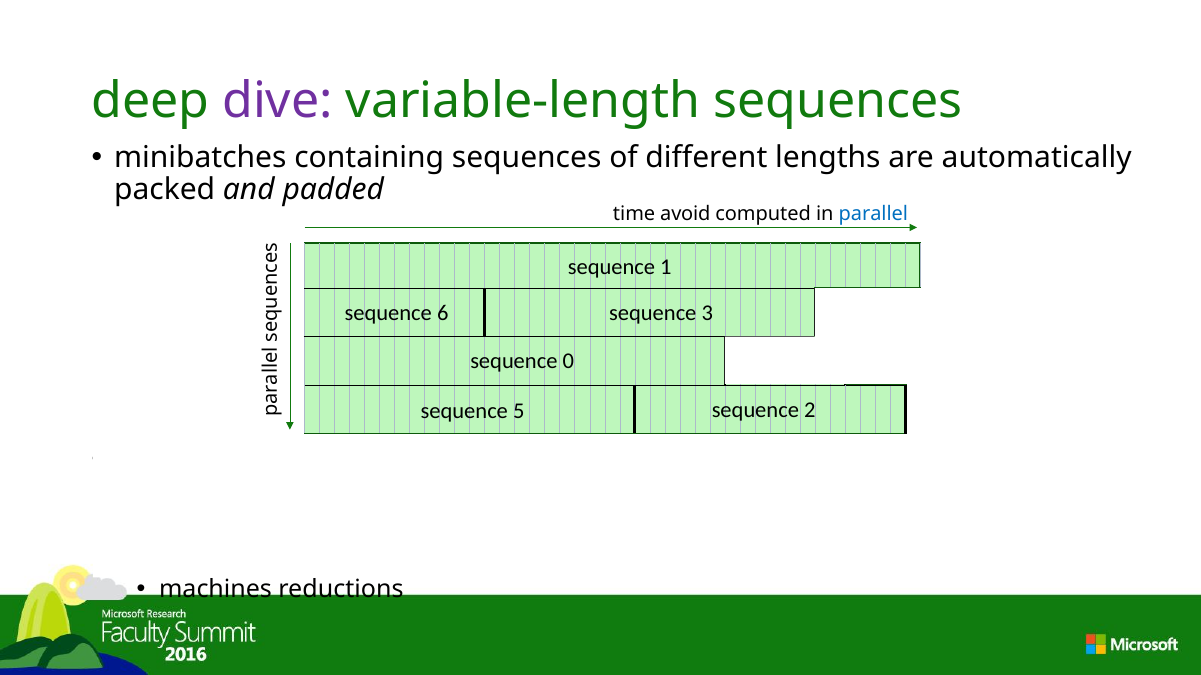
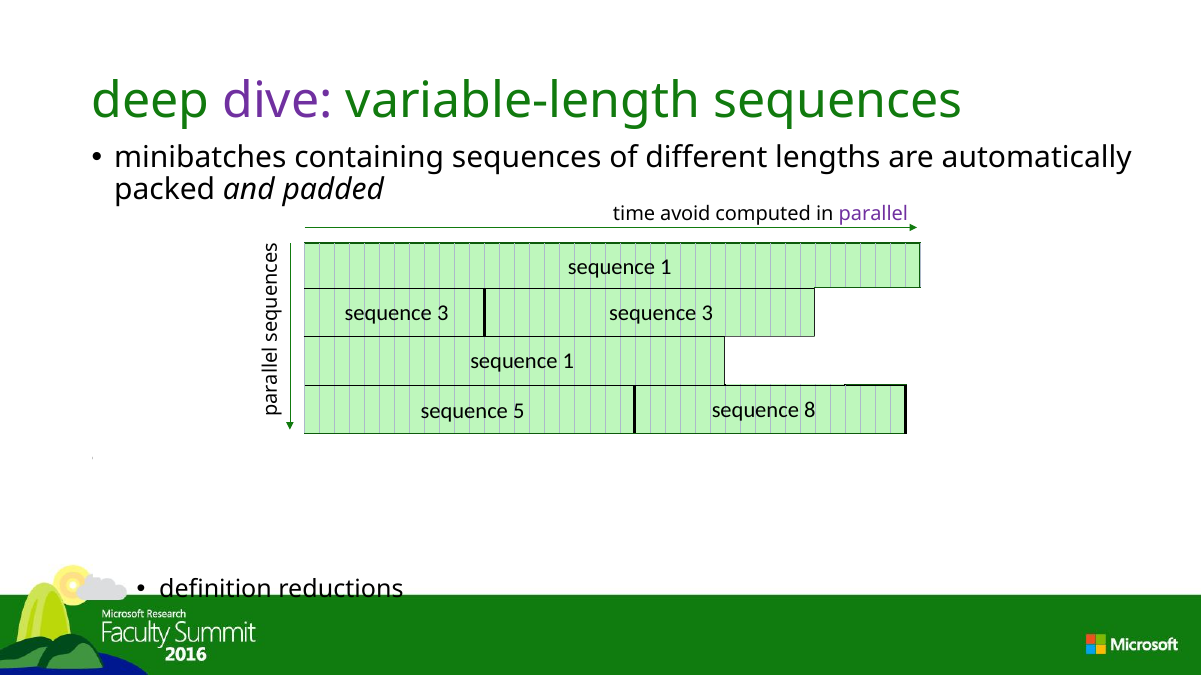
parallel colour: blue -> purple (873, 214)
6: 6 -> 3 (443, 314)
0: 0 -> 1 (568, 361)
2: 2 -> 8 (810, 410)
machines: machines -> definition (215, 589)
